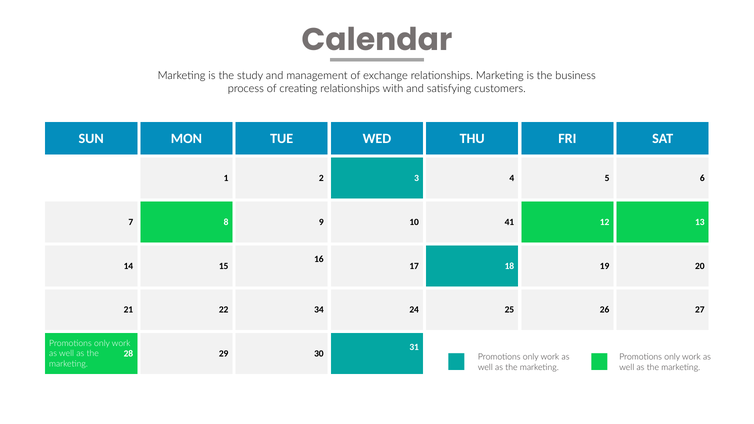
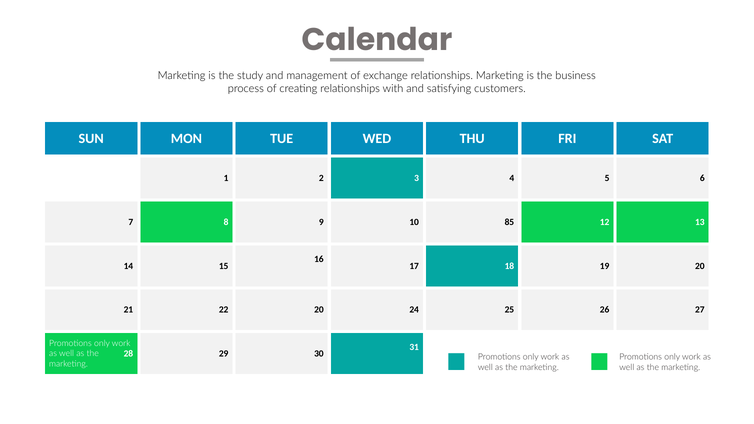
41: 41 -> 85 (509, 222)
22 34: 34 -> 20 (319, 310)
